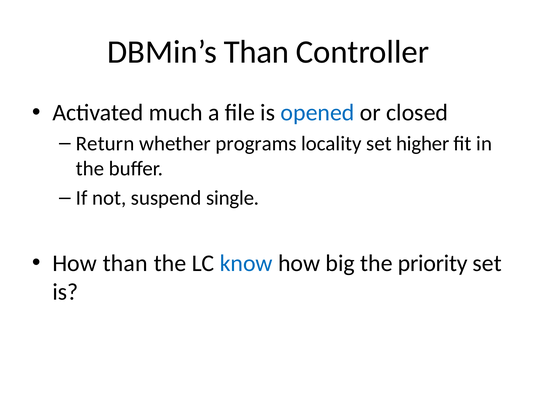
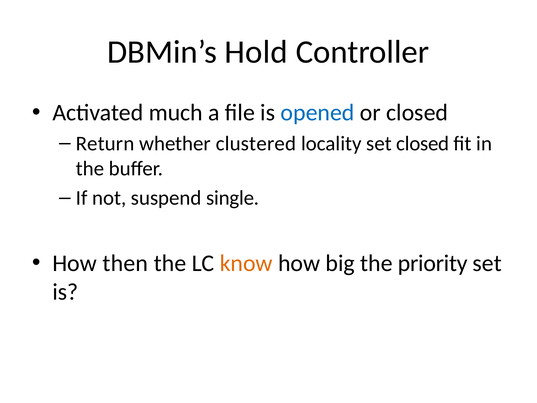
DBMin’s Than: Than -> Hold (256, 52)
programs: programs -> clustered (256, 143)
set higher: higher -> closed (423, 143)
How than: than -> then (125, 263)
know colour: blue -> orange (246, 263)
